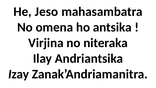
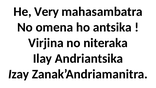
Jeso: Jeso -> Very (47, 12)
